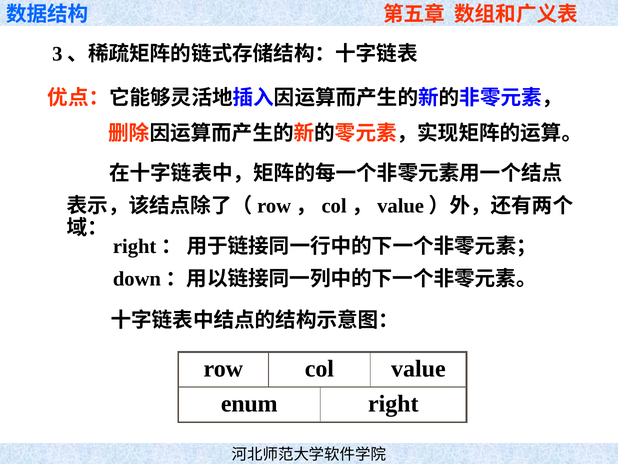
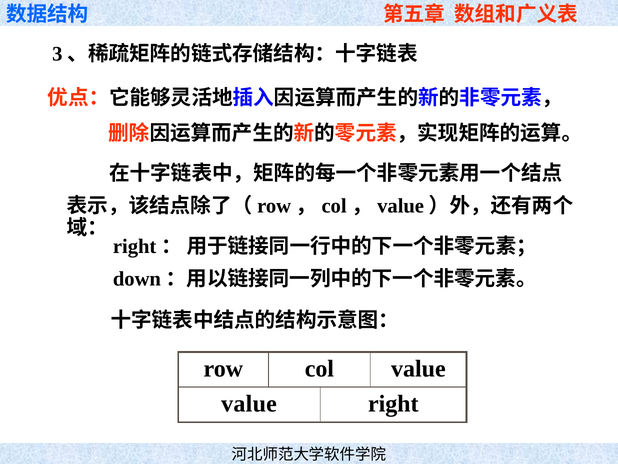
enum: enum -> value (249, 403)
